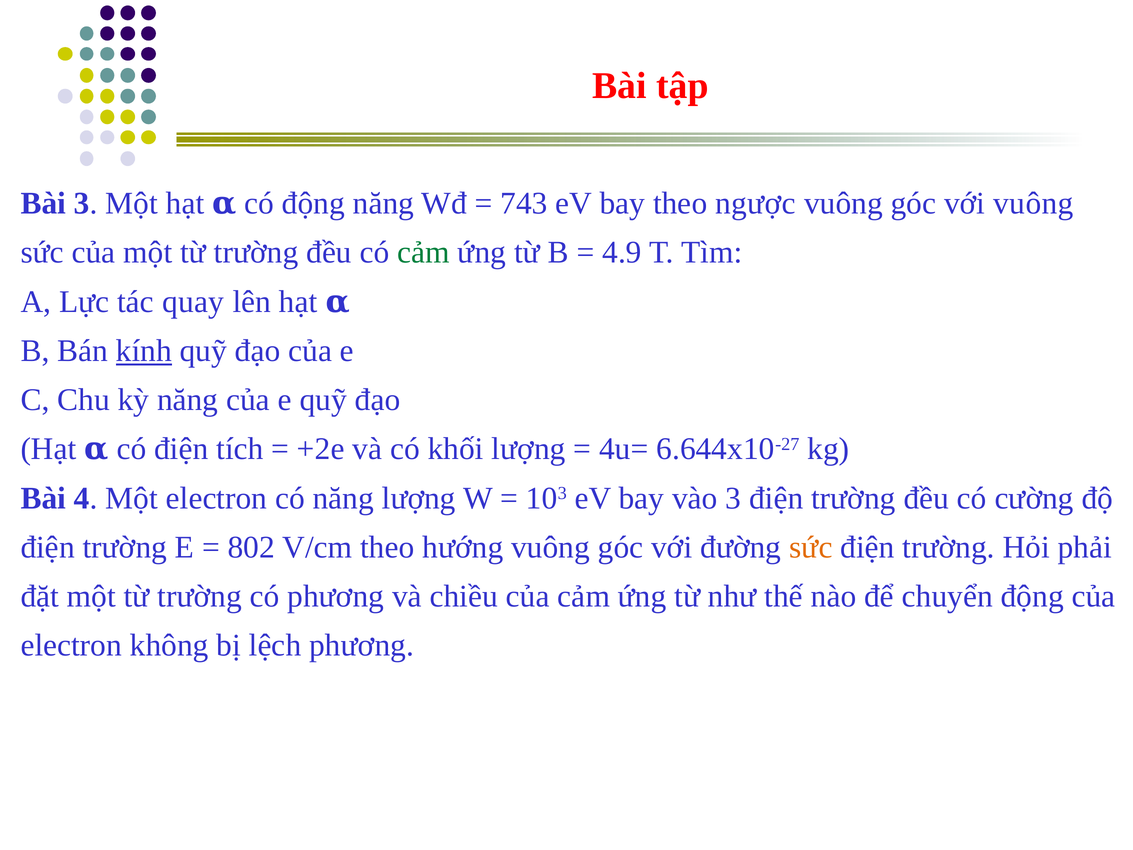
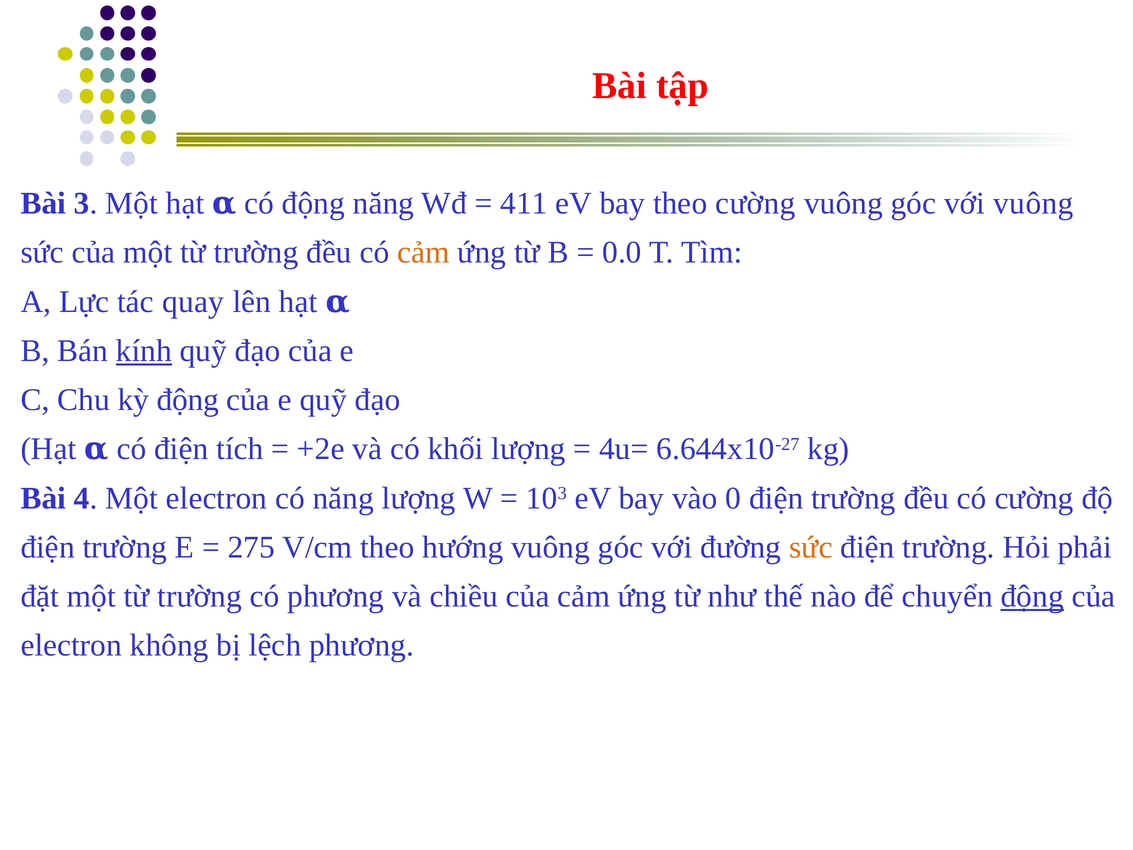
743: 743 -> 411 (524, 203)
theo ngược: ngược -> cường (756, 203)
cảm colour: green -> orange (423, 253)
4.9: 4.9 -> 0.0 (622, 253)
kỳ năng: năng -> động (188, 400)
vào 3: 3 -> 0 (733, 498)
802: 802 -> 275 (251, 547)
động underline: none -> present (1032, 596)
